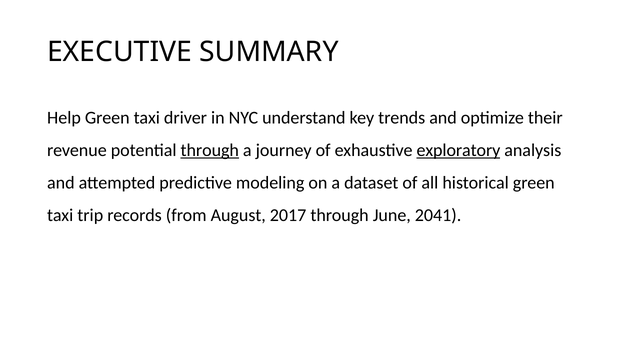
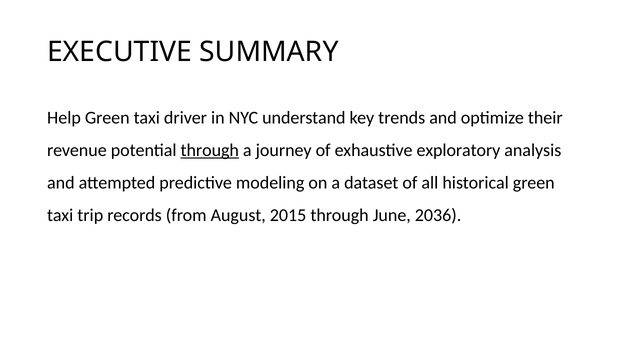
exploratory underline: present -> none (458, 150)
2017: 2017 -> 2015 (288, 215)
2041: 2041 -> 2036 (438, 215)
